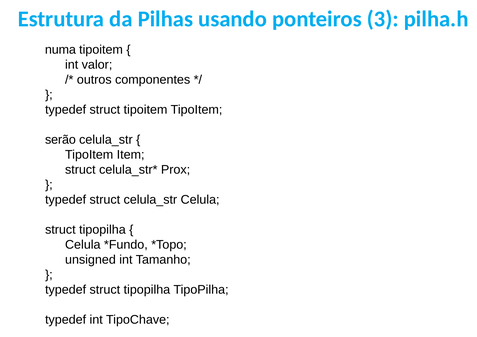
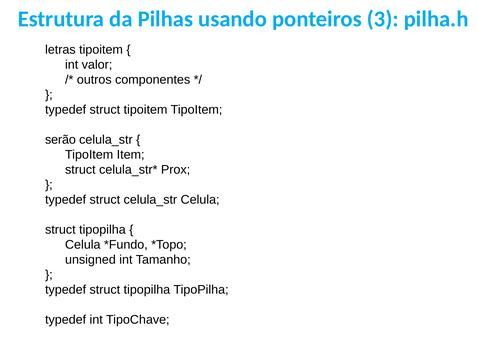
numa: numa -> letras (60, 50)
